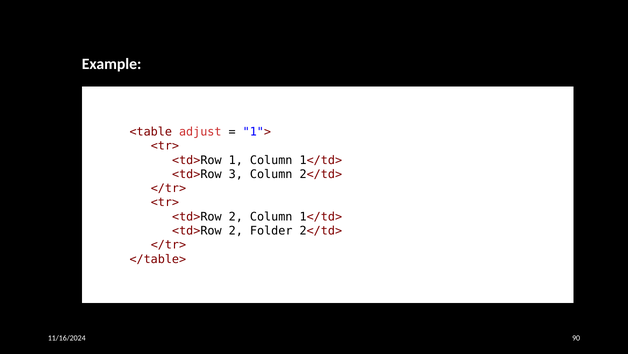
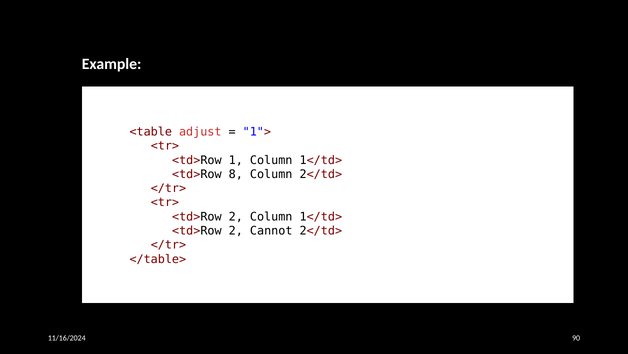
3: 3 -> 8 (236, 174)
Folder: Folder -> Cannot (271, 231)
